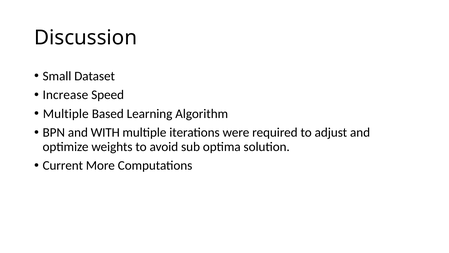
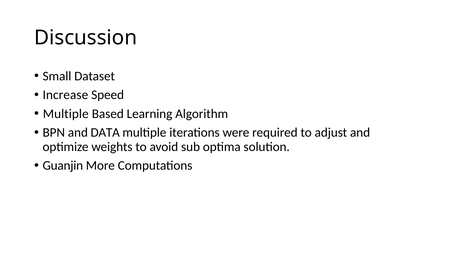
WITH: WITH -> DATA (105, 132)
Current: Current -> Guanjin (63, 165)
